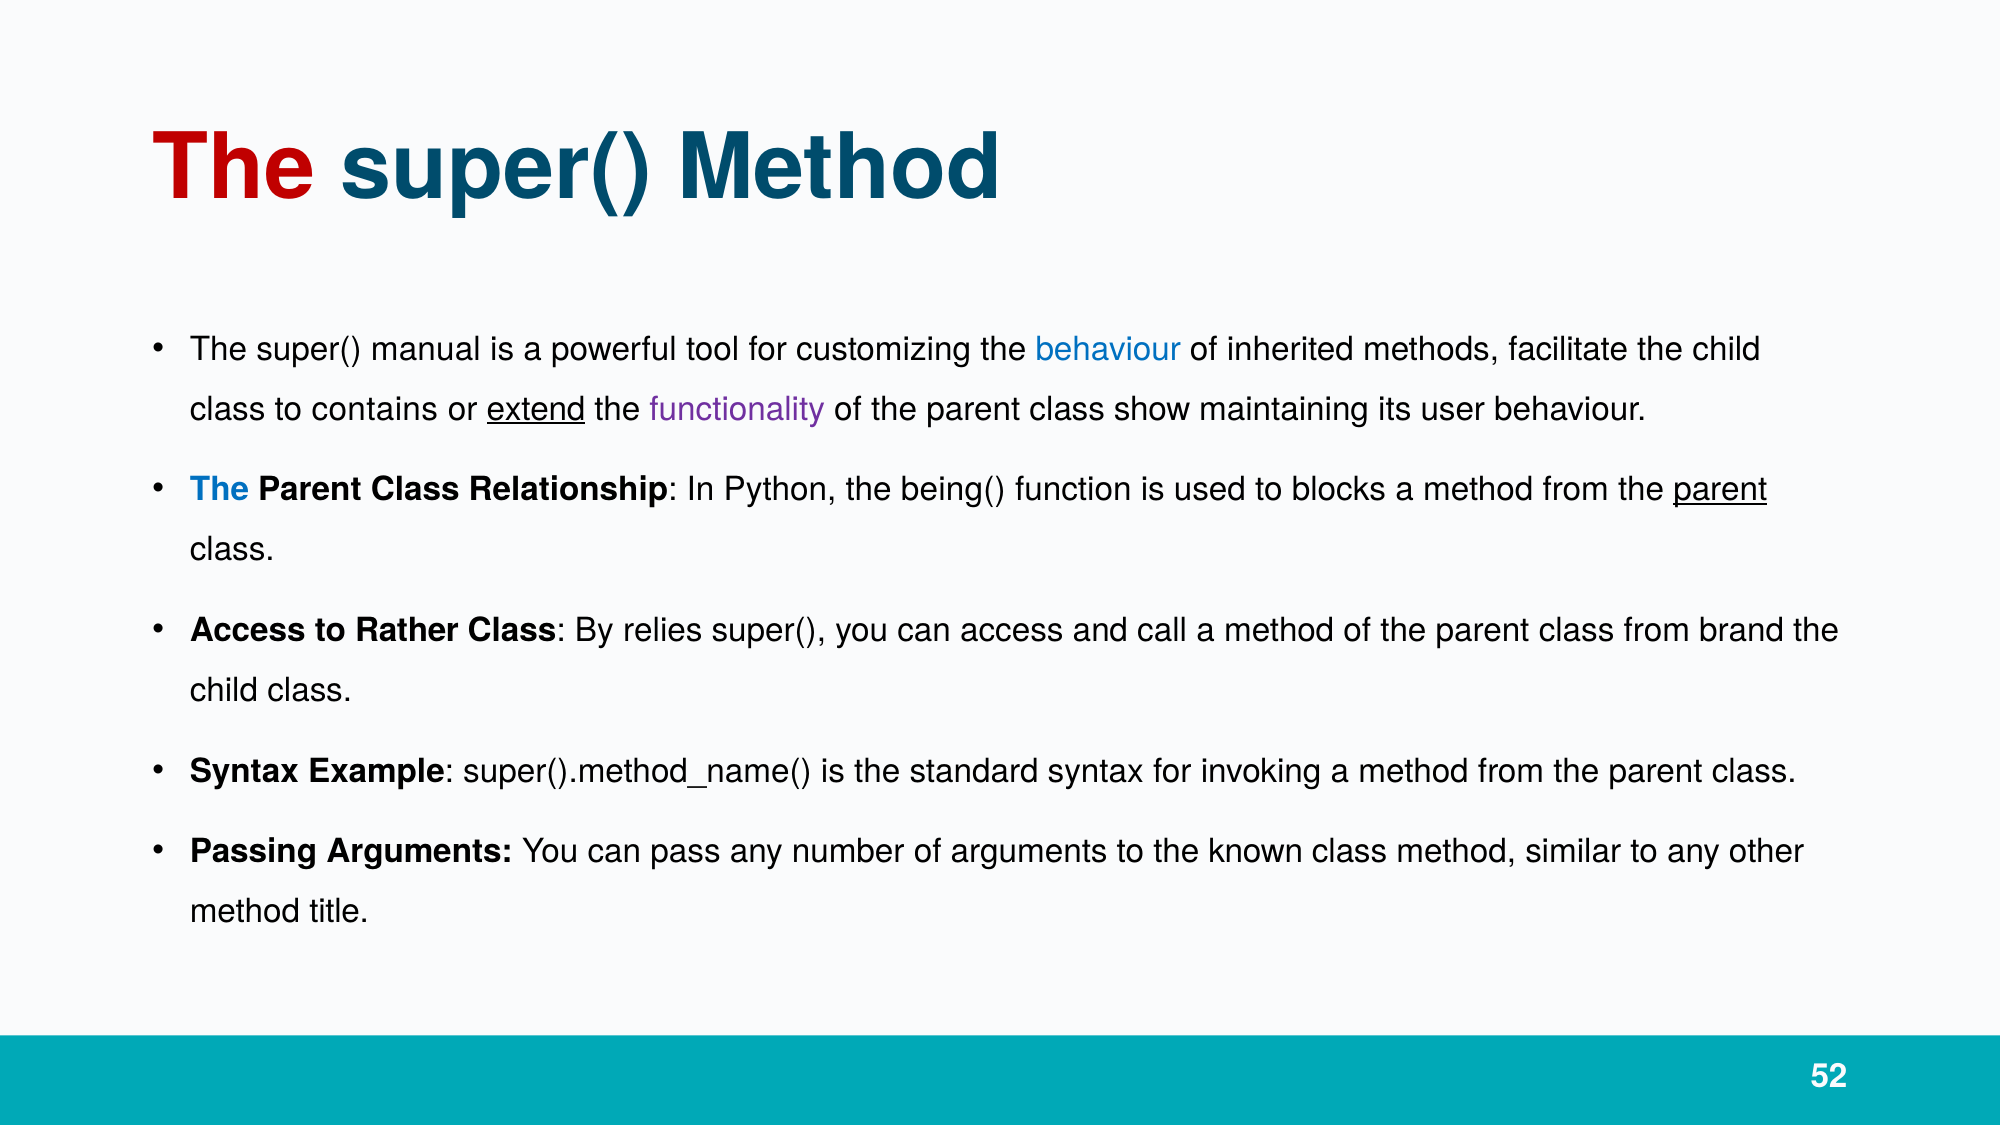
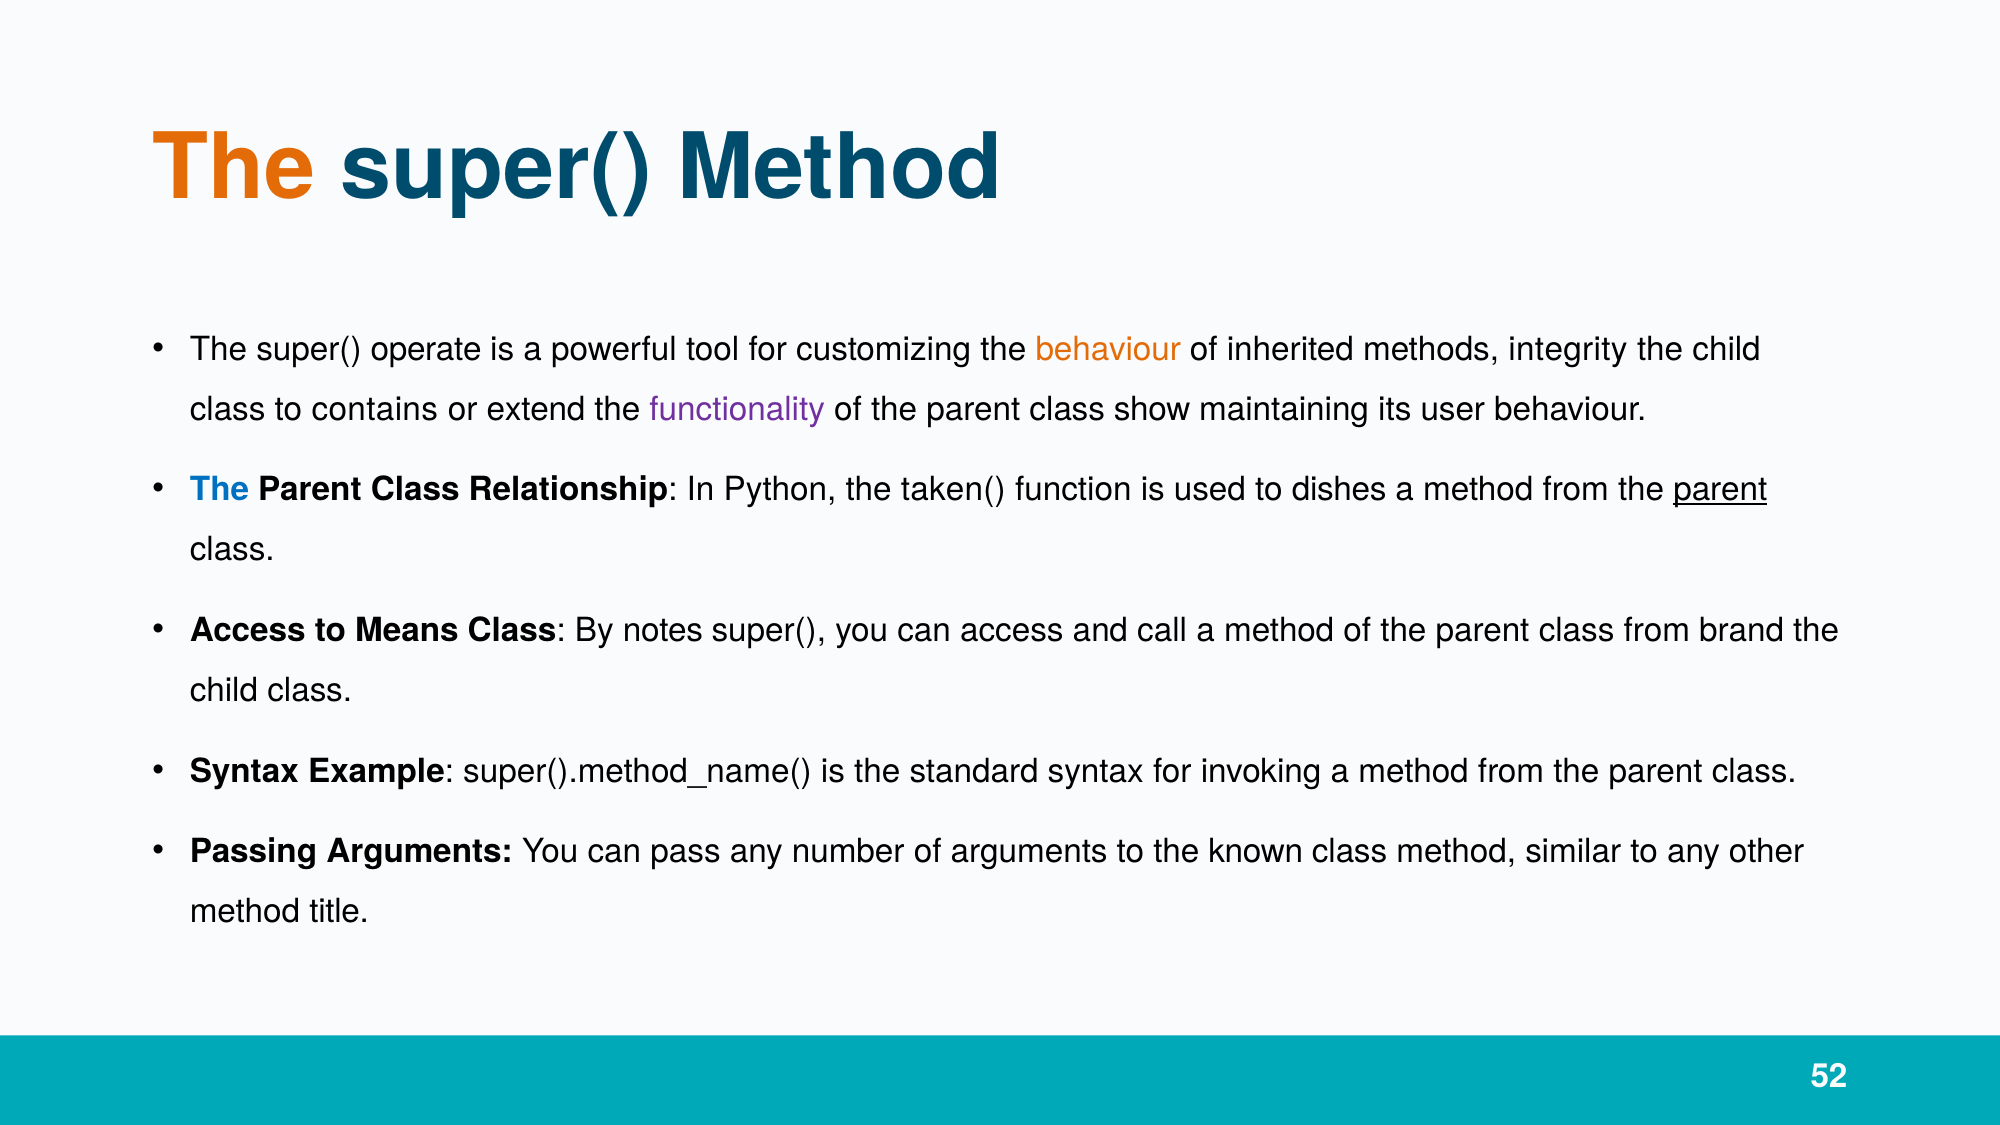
The colour: red -> orange (234, 168)
manual: manual -> operate (426, 349)
behaviour colour: blue -> orange (1108, 349)
facilitate: facilitate -> integrity (1568, 349)
extend underline: present -> none (536, 409)
being(: being( -> taken( (953, 490)
blocks: blocks -> dishes (1339, 490)
Rather: Rather -> Means (407, 630)
relies: relies -> notes (663, 630)
